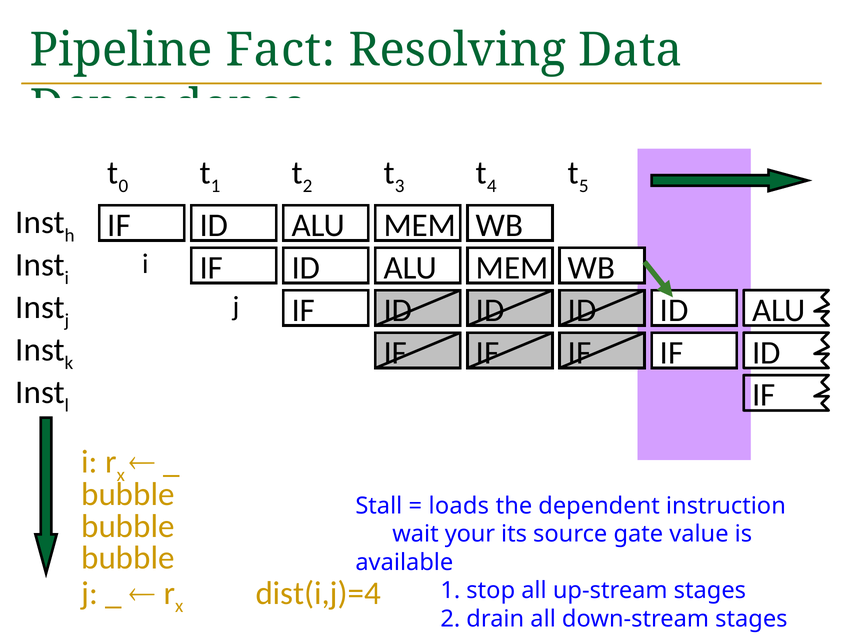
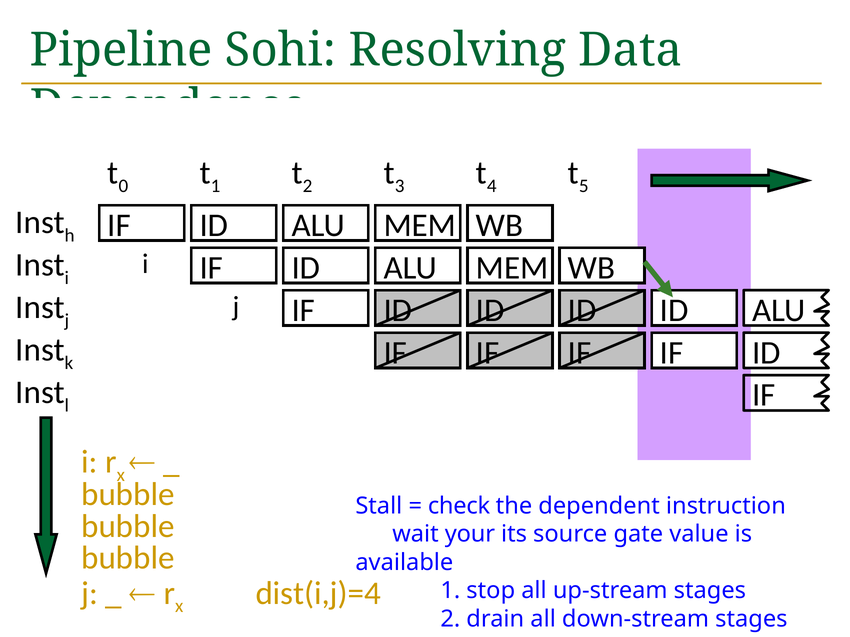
Fact: Fact -> Sohi (281, 50)
loads: loads -> check (459, 506)
